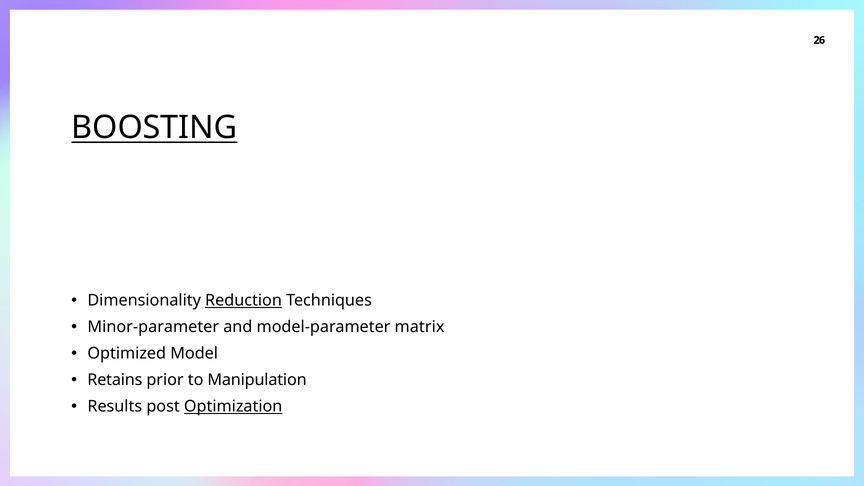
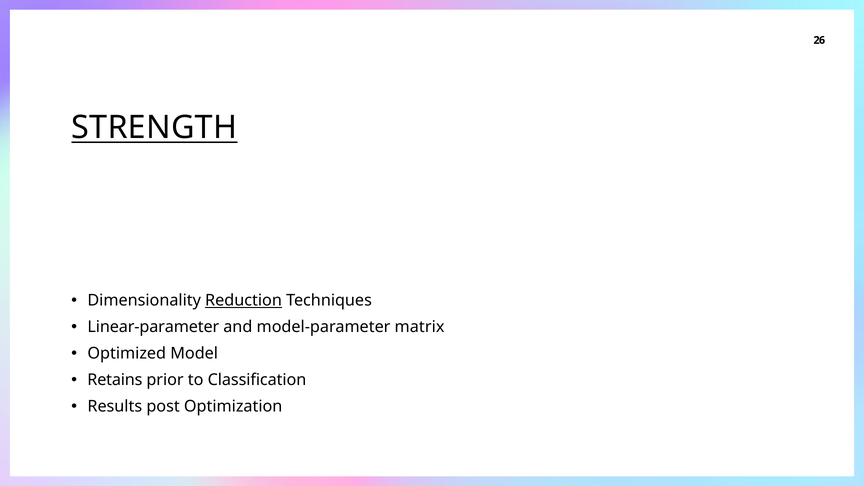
BOOSTING: BOOSTING -> STRENGTH (154, 127)
Minor-parameter: Minor-parameter -> Linear-parameter (153, 327)
Manipulation: Manipulation -> Classification (257, 380)
Optimization underline: present -> none (233, 406)
